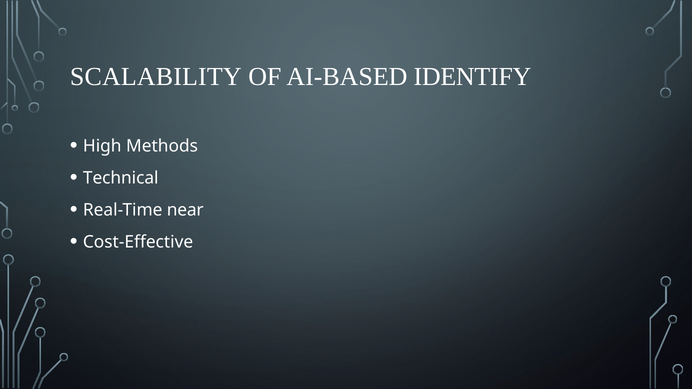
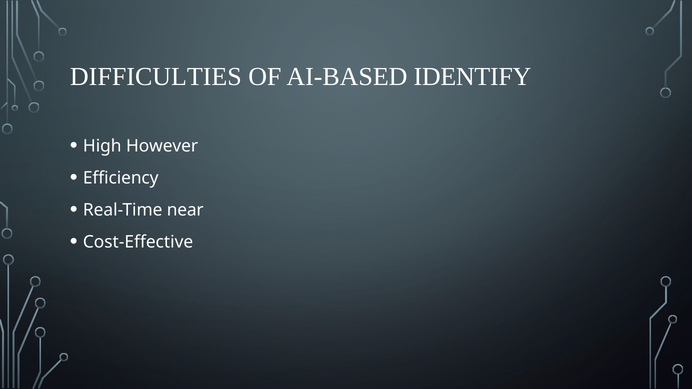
SCALABILITY: SCALABILITY -> DIFFICULTIES (156, 77)
Methods: Methods -> However (162, 146)
Technical: Technical -> Efficiency (121, 178)
